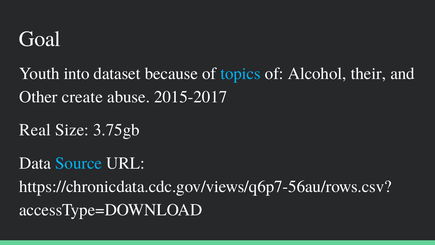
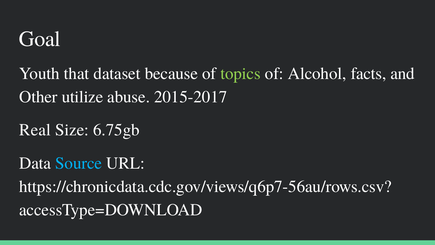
into: into -> that (77, 74)
topics colour: light blue -> light green (241, 74)
their: their -> facts (368, 74)
create: create -> utilize (82, 97)
3.75gb: 3.75gb -> 6.75gb (116, 130)
